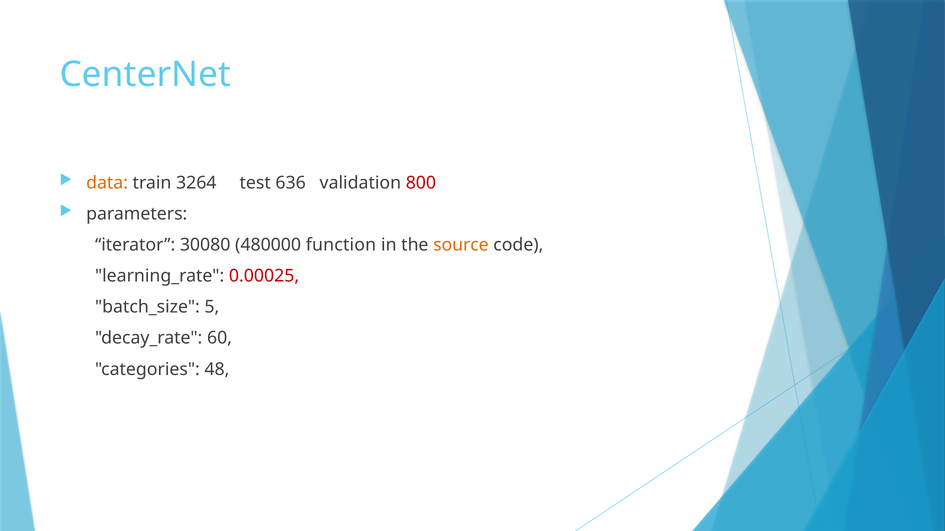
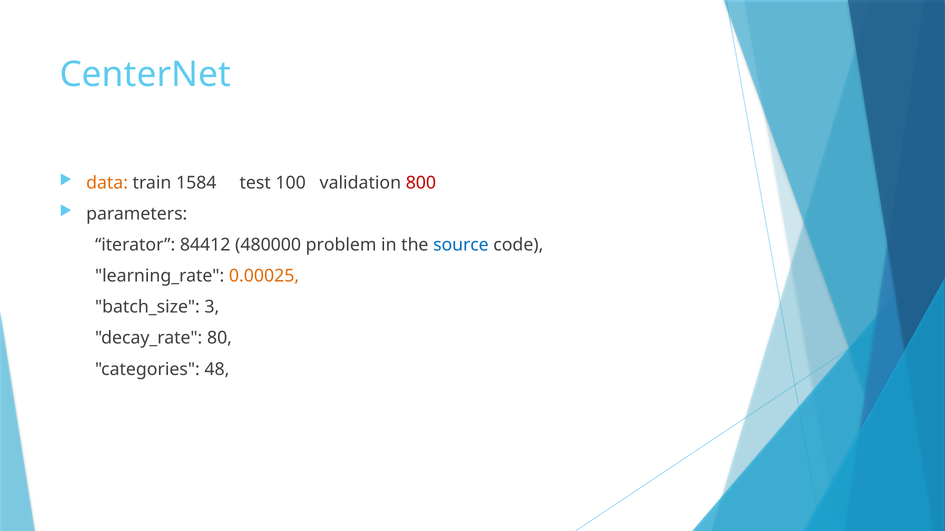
3264: 3264 -> 1584 (196, 183)
636: 636 -> 100 (291, 183)
30080: 30080 -> 84412 (205, 245)
function: function -> problem (341, 245)
source colour: orange -> blue (461, 245)
0.00025 colour: red -> orange (264, 276)
5: 5 -> 3 (212, 307)
60: 60 -> 80 (220, 338)
